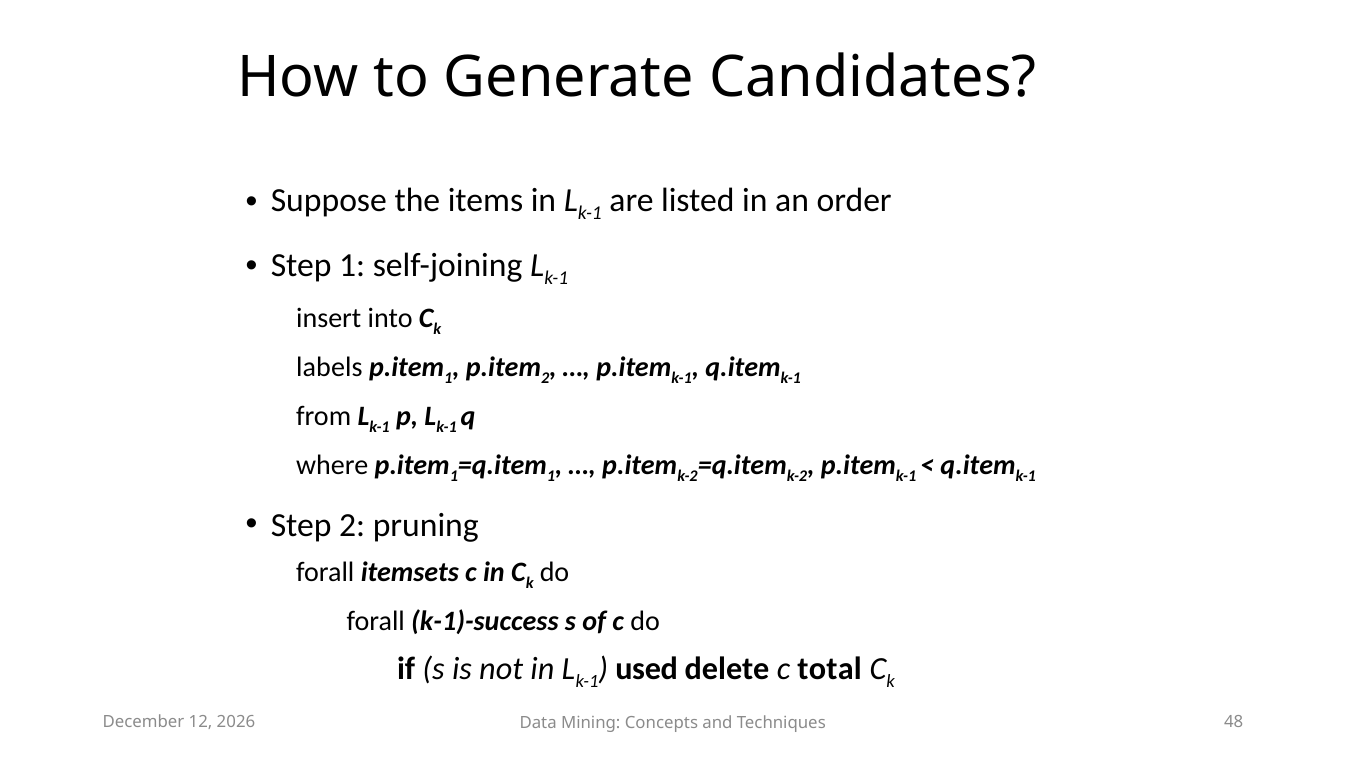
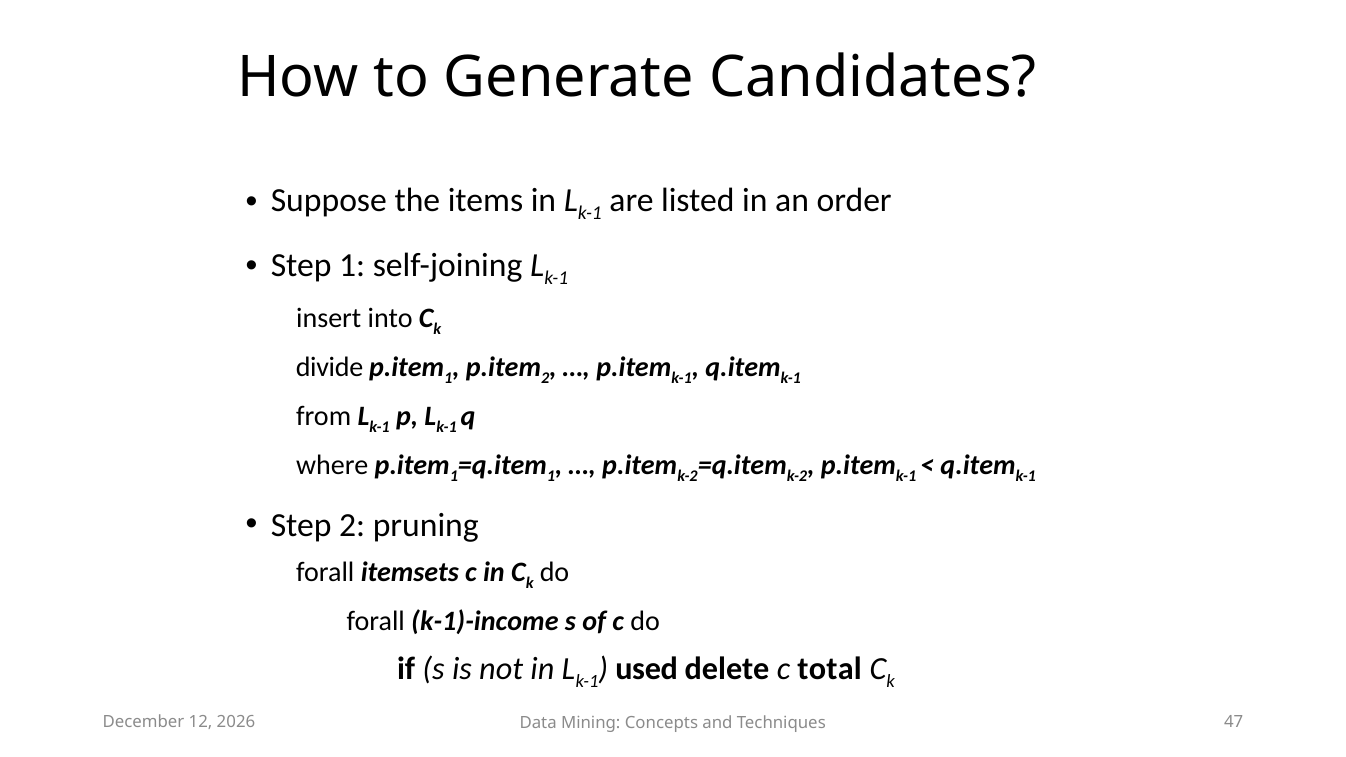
labels: labels -> divide (330, 367)
k-1)-success: k-1)-success -> k-1)-income (485, 621)
48: 48 -> 47 (1234, 722)
